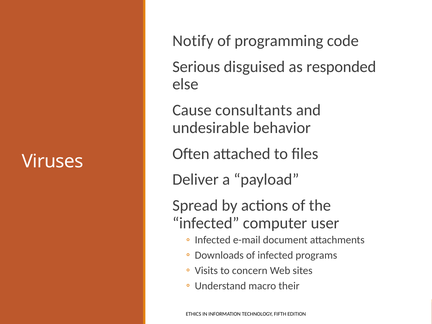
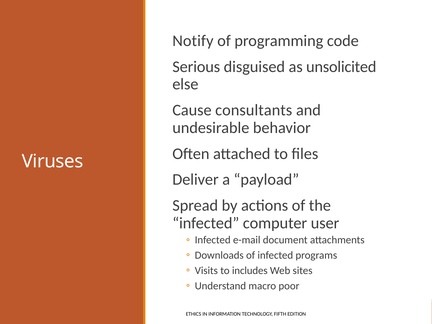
responded: responded -> unsolicited (341, 67)
concern: concern -> includes (250, 271)
their: their -> poor (289, 286)
